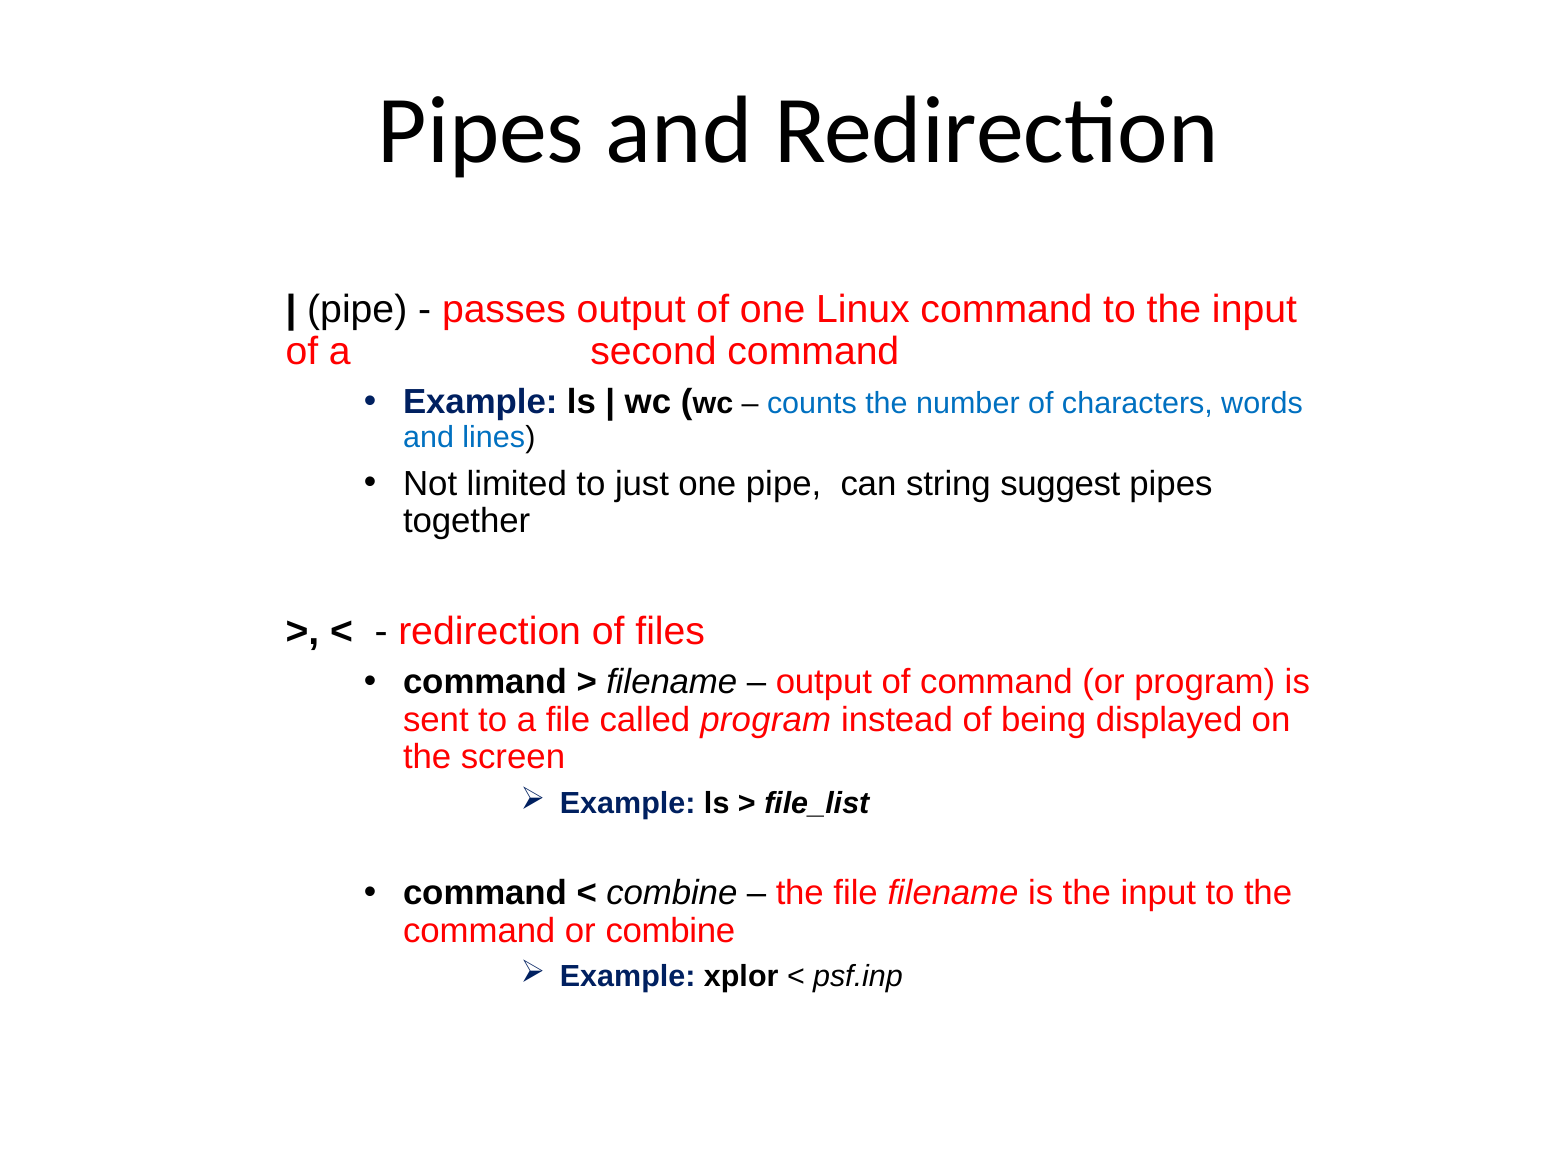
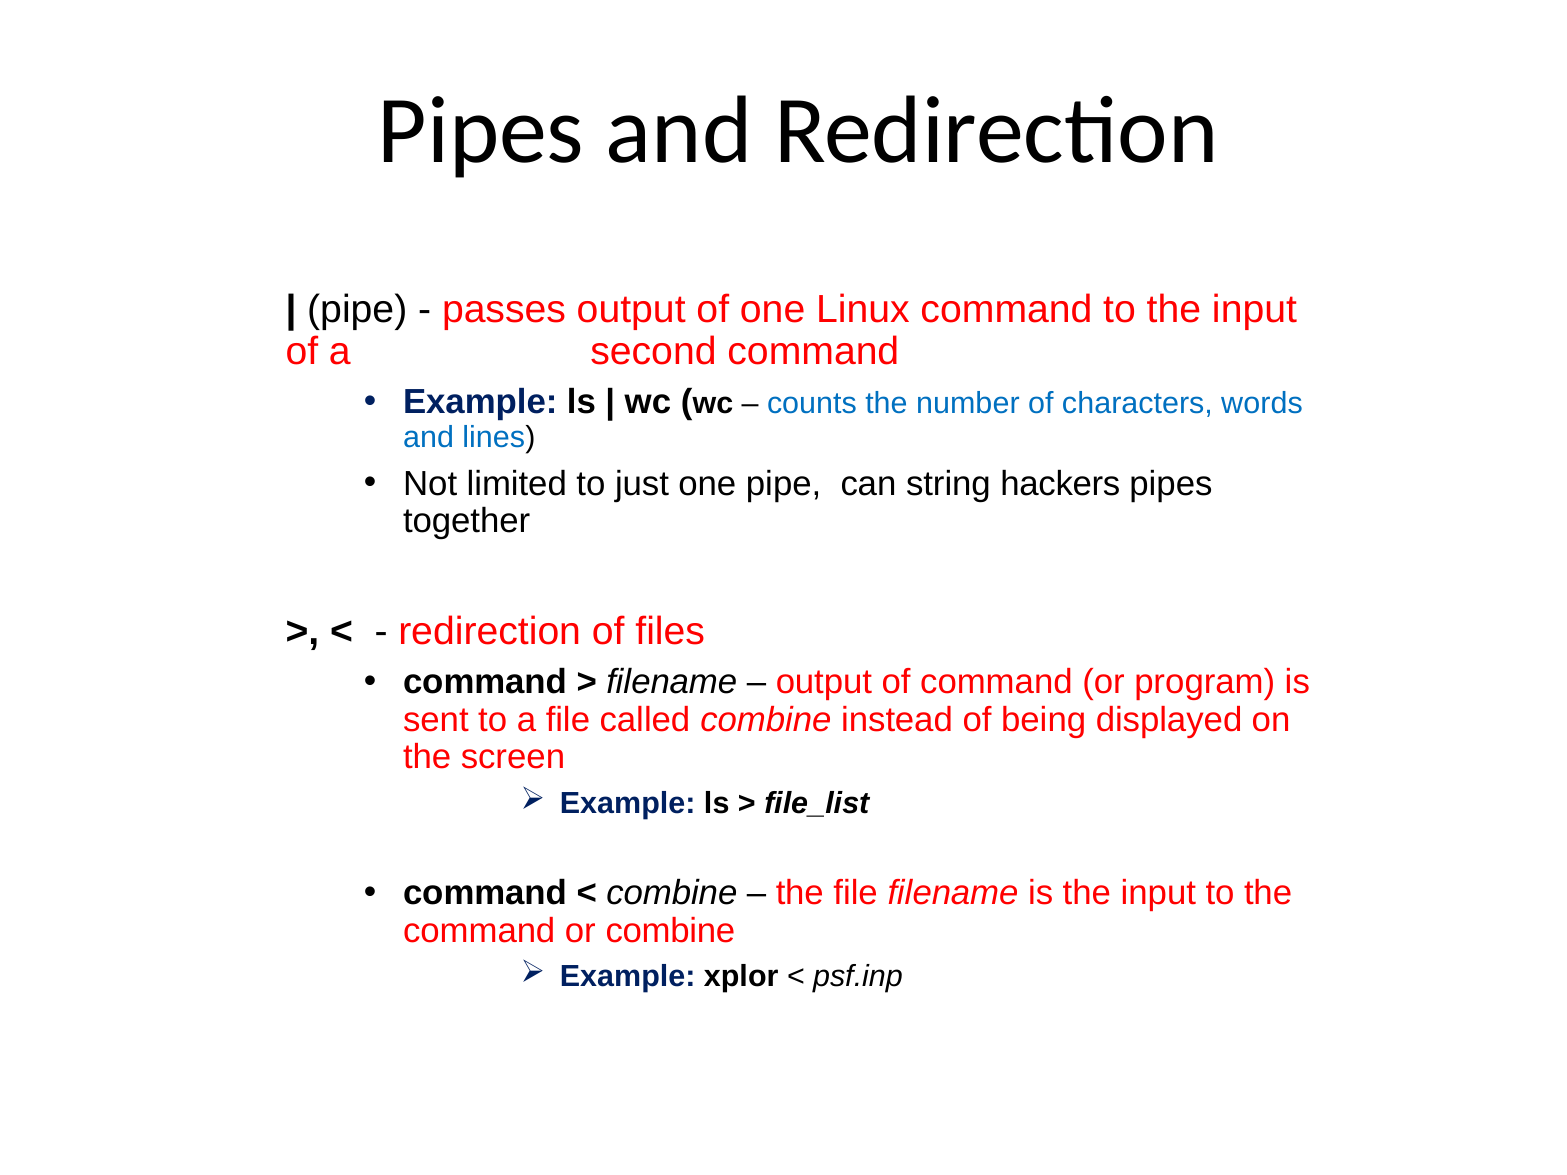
suggest: suggest -> hackers (1060, 484)
called program: program -> combine (766, 720)
